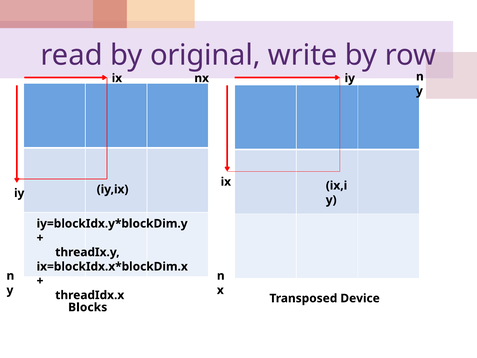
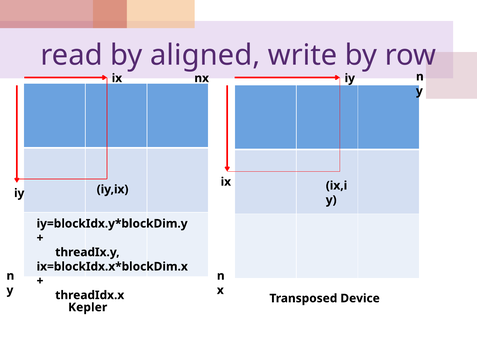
original: original -> aligned (205, 55)
Blocks: Blocks -> Kepler (88, 307)
